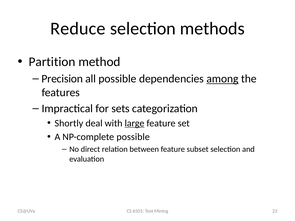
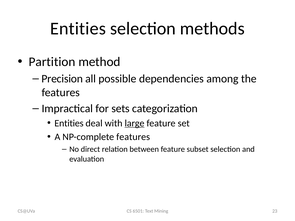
Reduce: Reduce -> Entities (78, 29)
among underline: present -> none (222, 79)
Shortly: Shortly -> Entities (69, 123)
NP-complete possible: possible -> features (133, 137)
